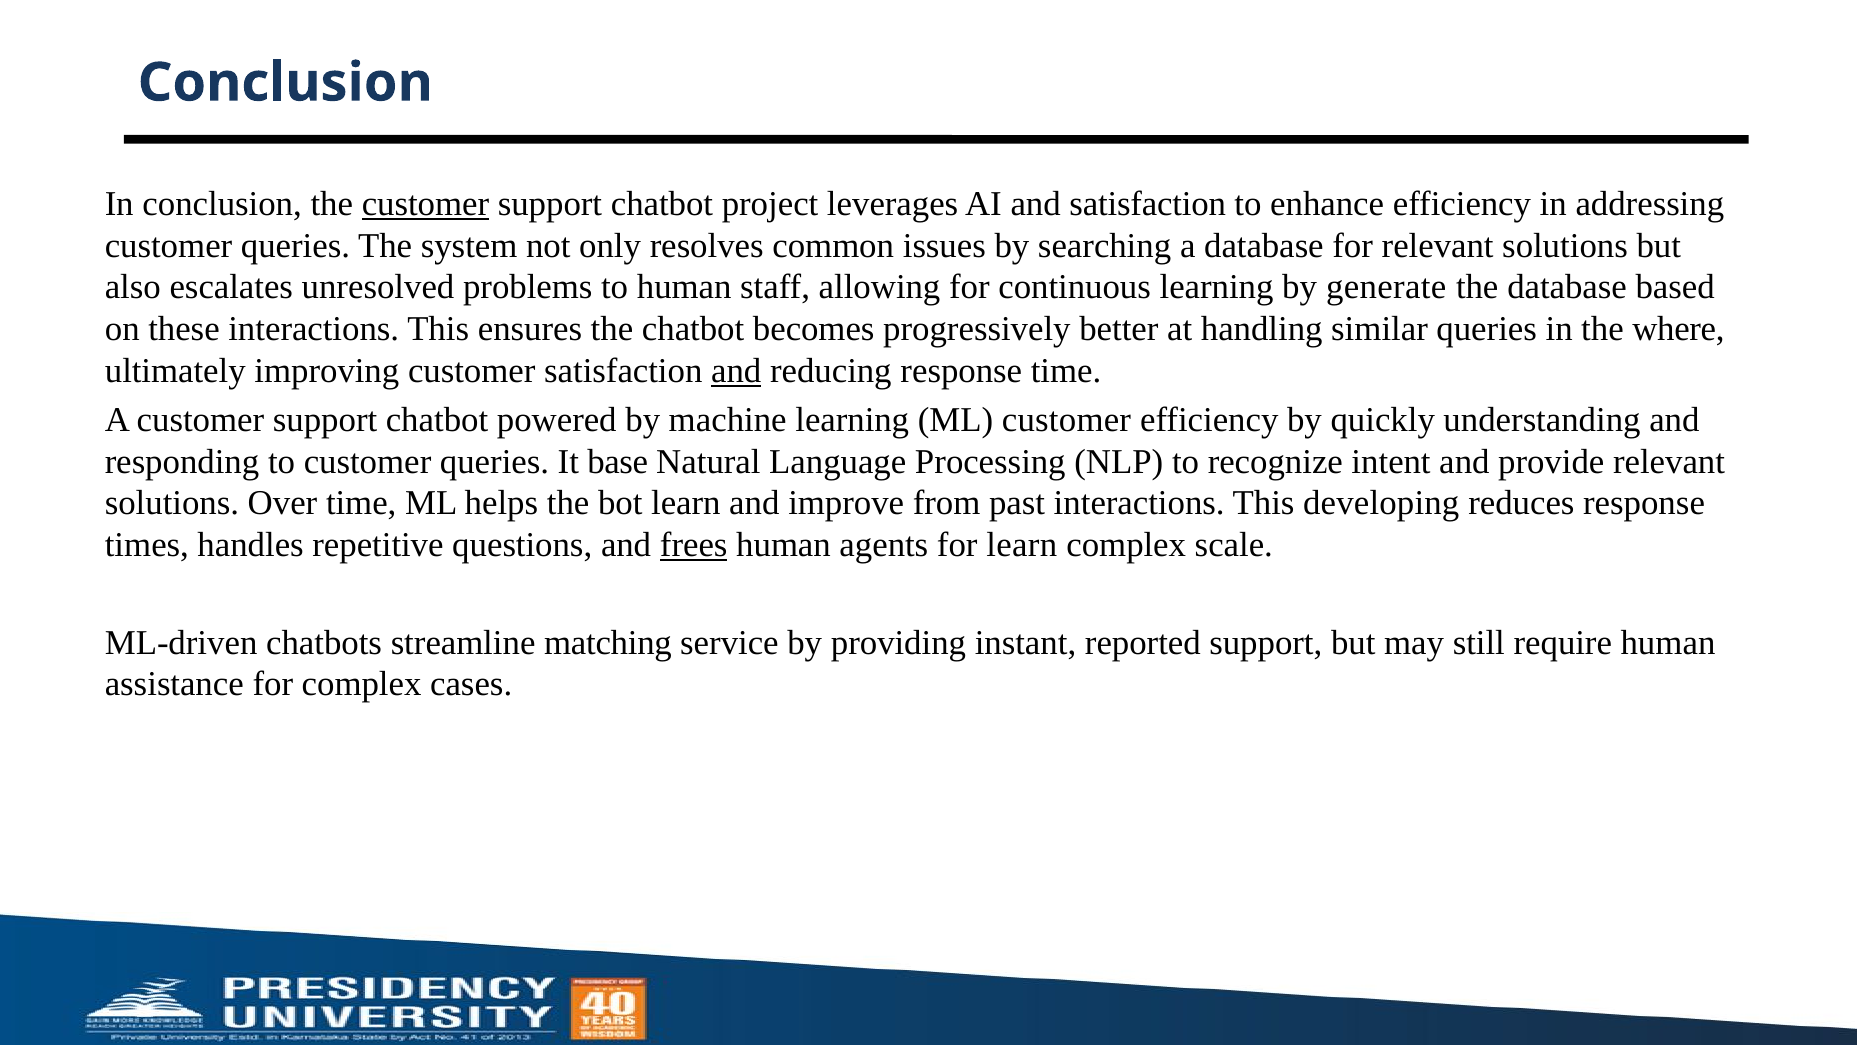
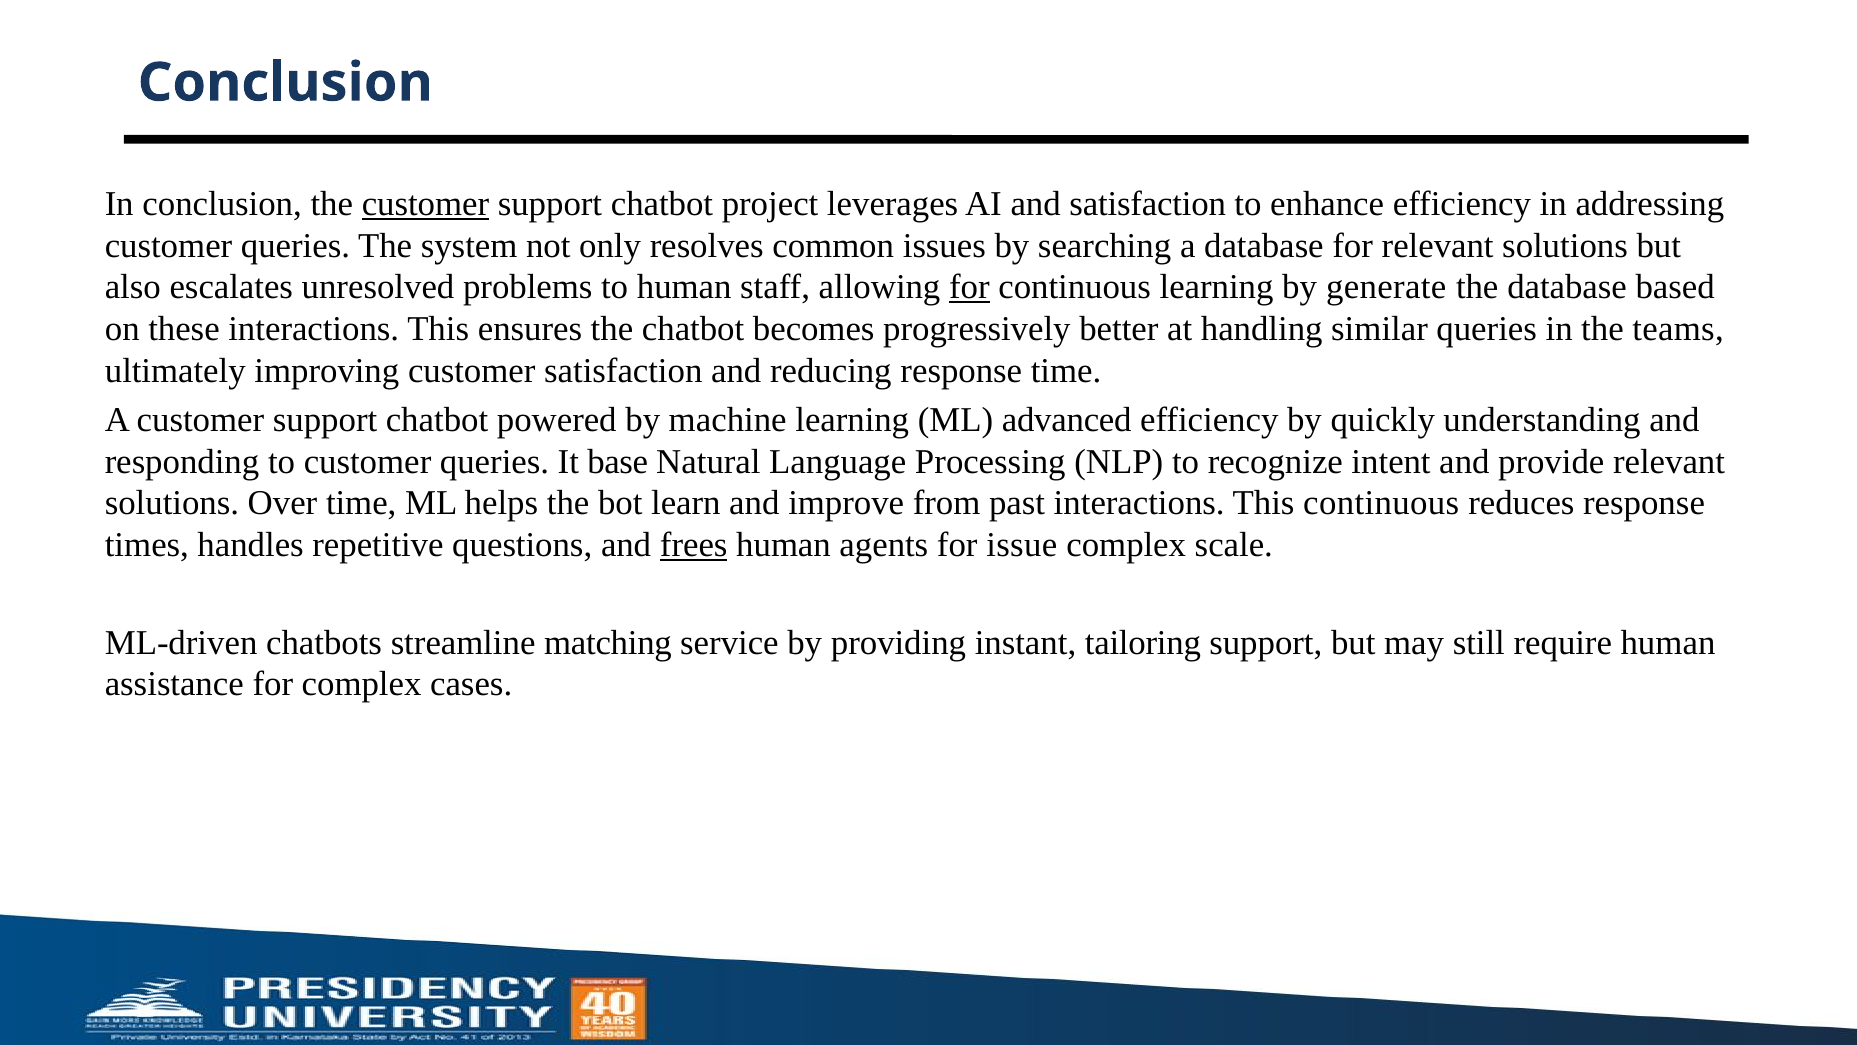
for underline: none -> present (969, 287)
where: where -> teams (1678, 329)
and underline: present -> none (736, 371)
ML customer: customer -> advanced (1067, 420)
This developing: developing -> continuous (1381, 503)
for learn: learn -> issue (1022, 545)
reported: reported -> tailoring (1143, 642)
